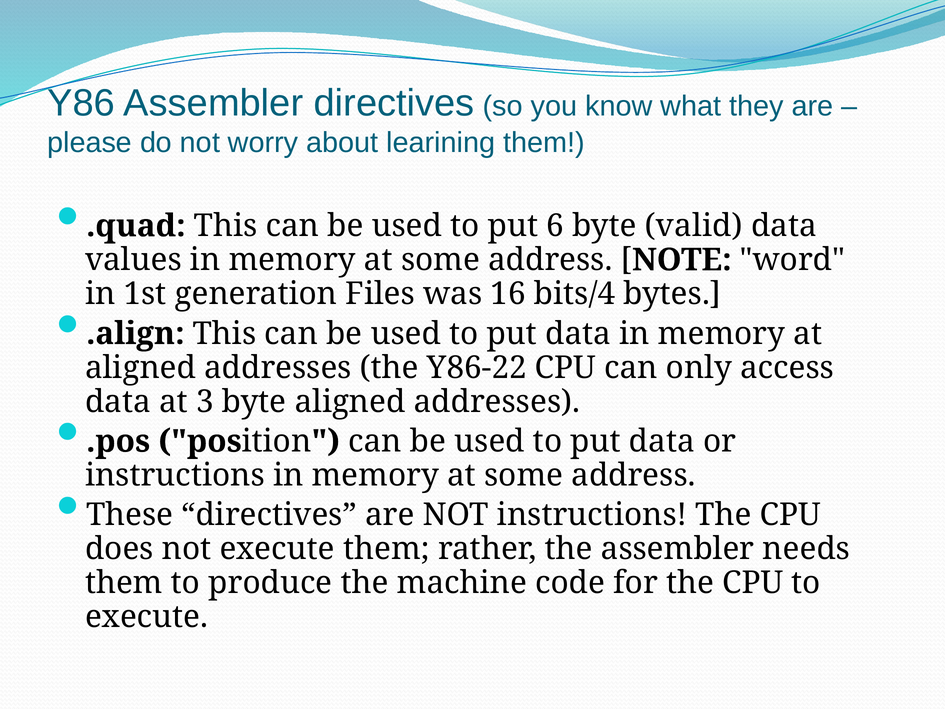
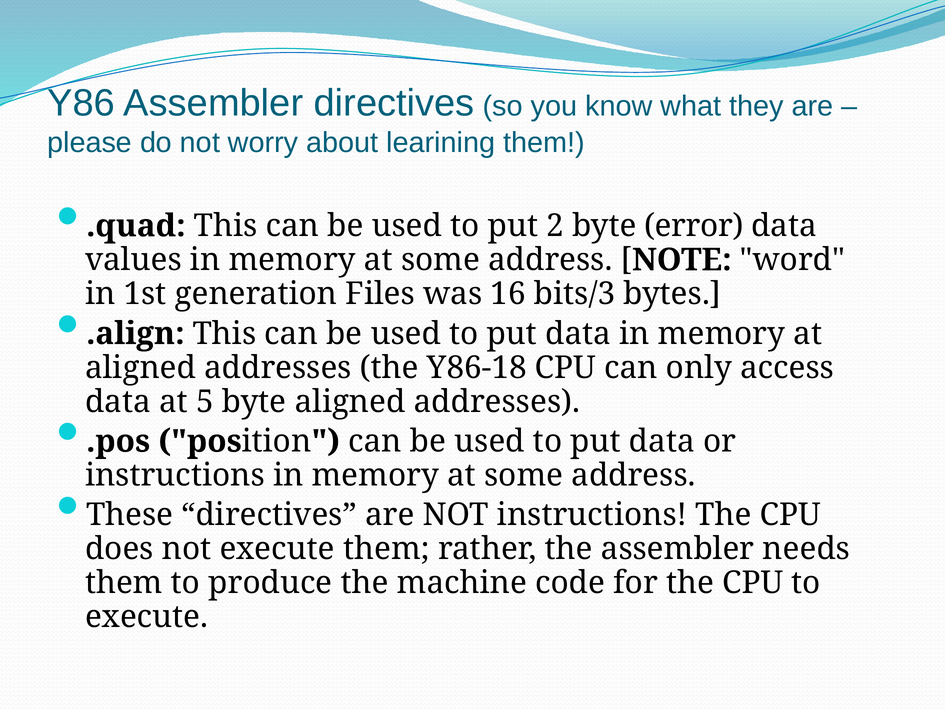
6: 6 -> 2 (555, 226)
valid: valid -> error (694, 226)
bits/4: bits/4 -> bits/3 (575, 294)
Y86-22: Y86-22 -> Y86-18 (477, 368)
3: 3 -> 5 (205, 402)
